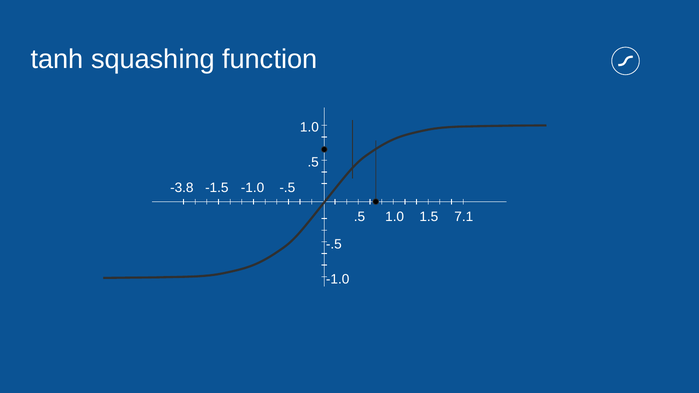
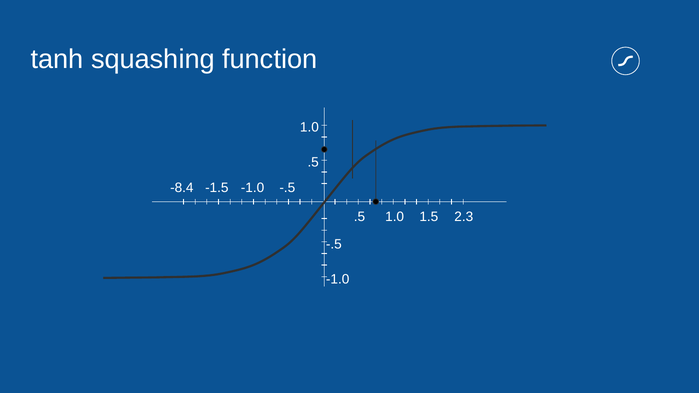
-3.8: -3.8 -> -8.4 (182, 188)
7.1: 7.1 -> 2.3 (464, 217)
